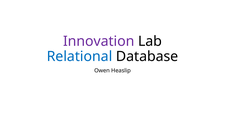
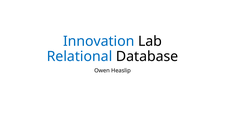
Innovation colour: purple -> blue (99, 41)
